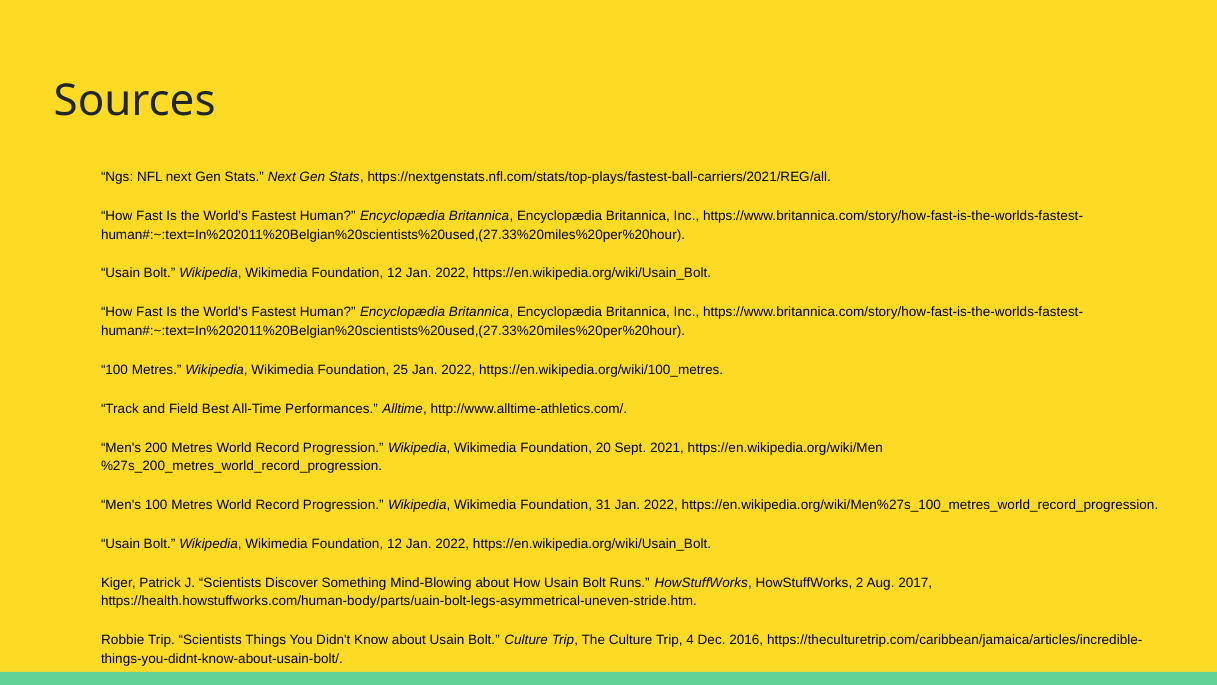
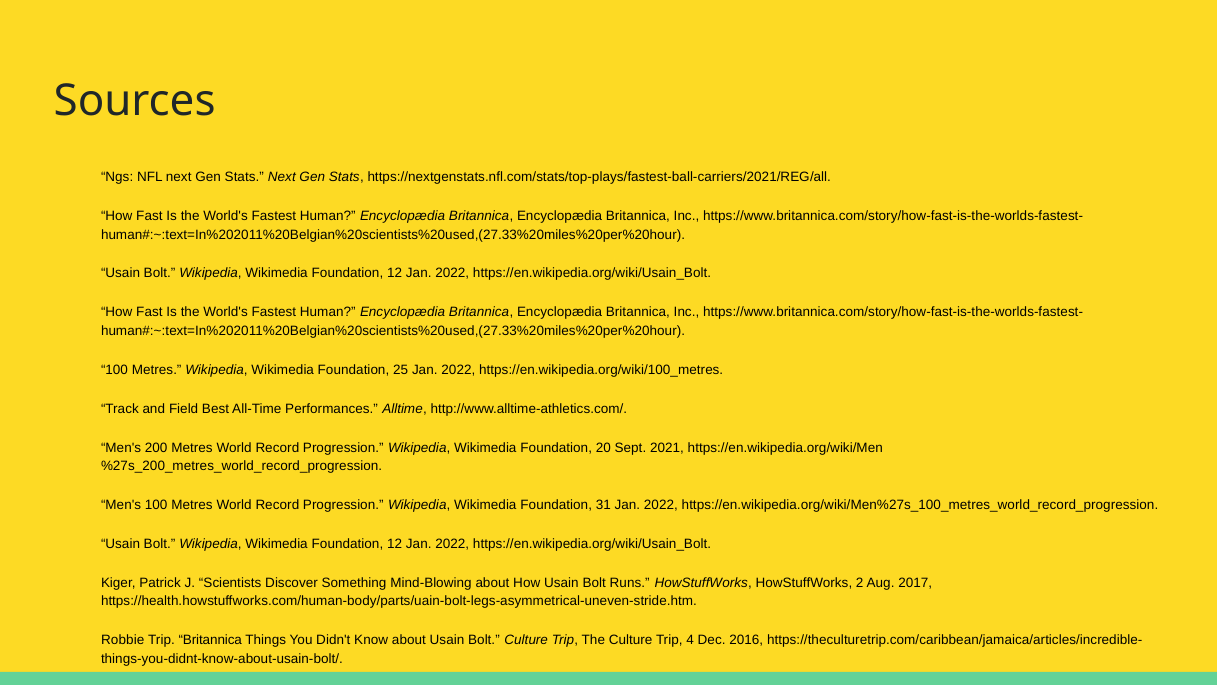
Trip Scientists: Scientists -> Britannica (210, 640)
